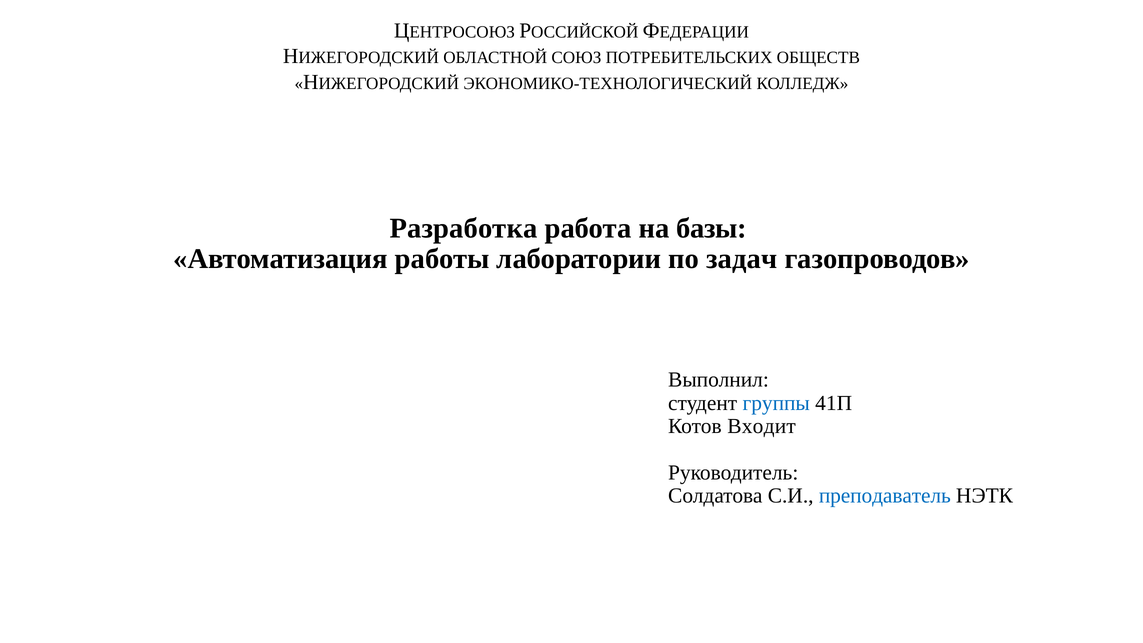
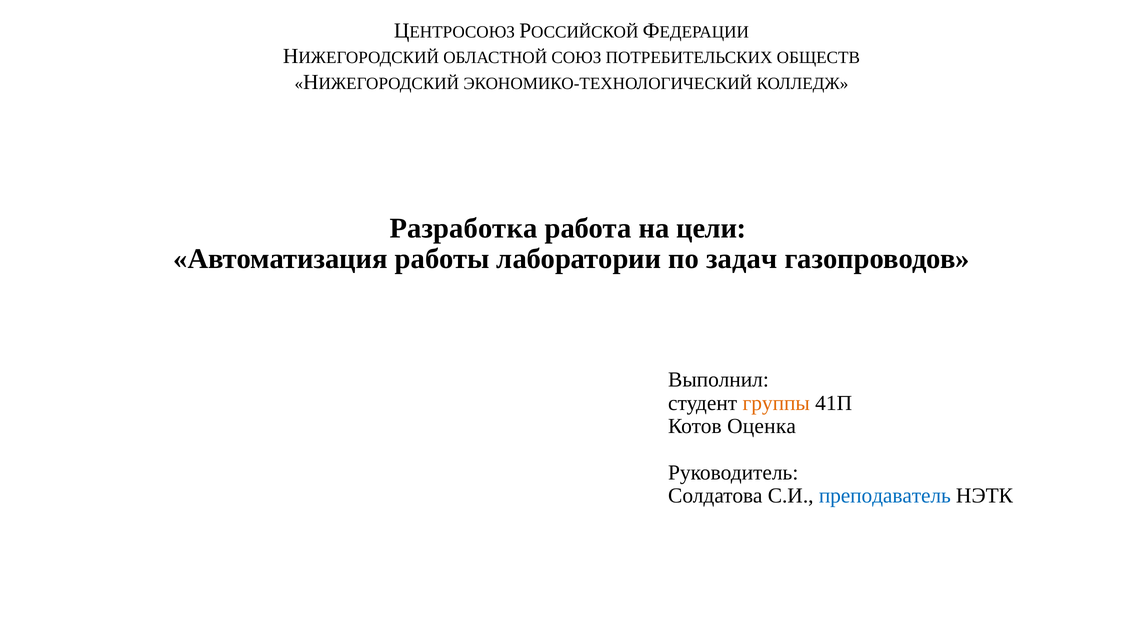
базы: базы -> цели (711, 228)
группы colour: blue -> orange (776, 403)
Входит: Входит -> Оценка (762, 426)
